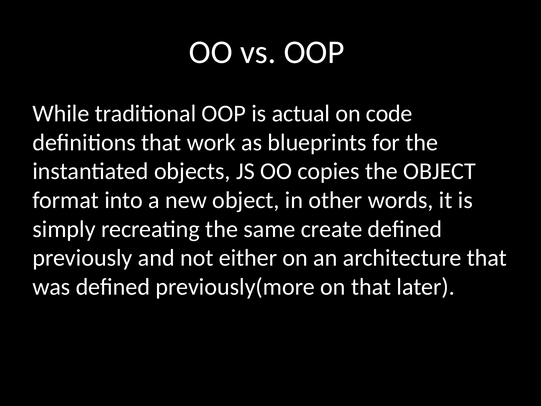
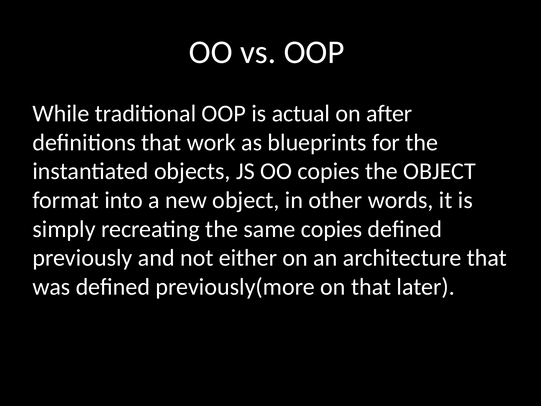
code: code -> after (389, 113)
same create: create -> copies (332, 229)
